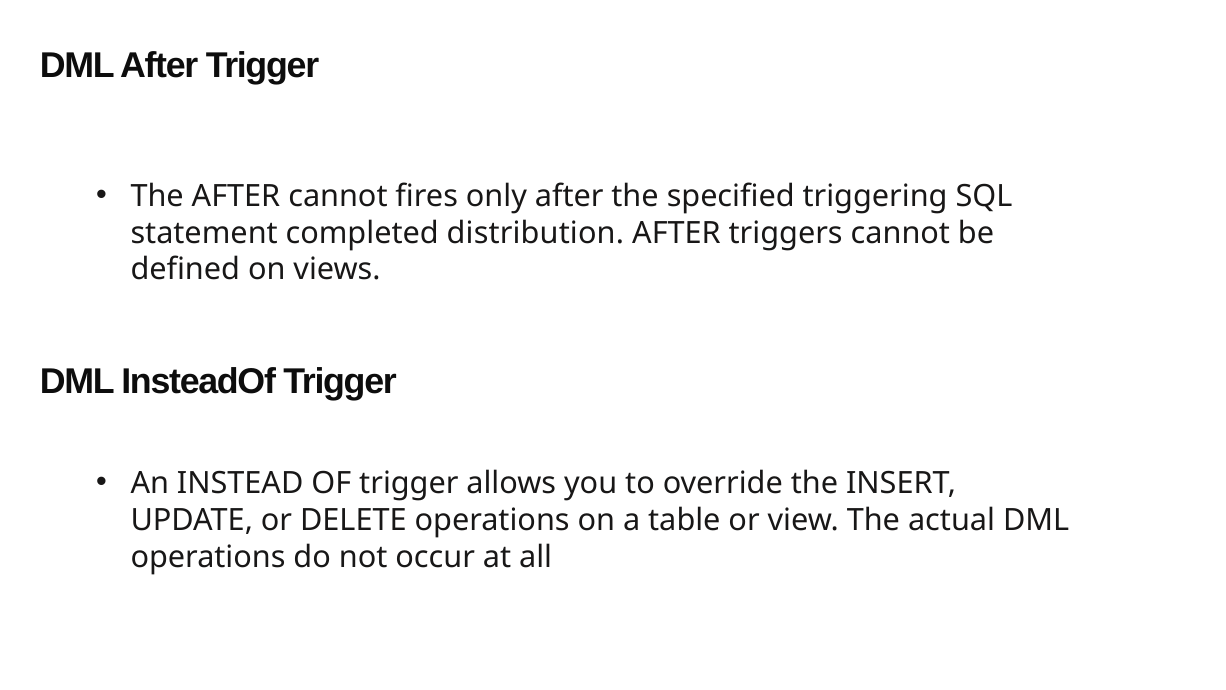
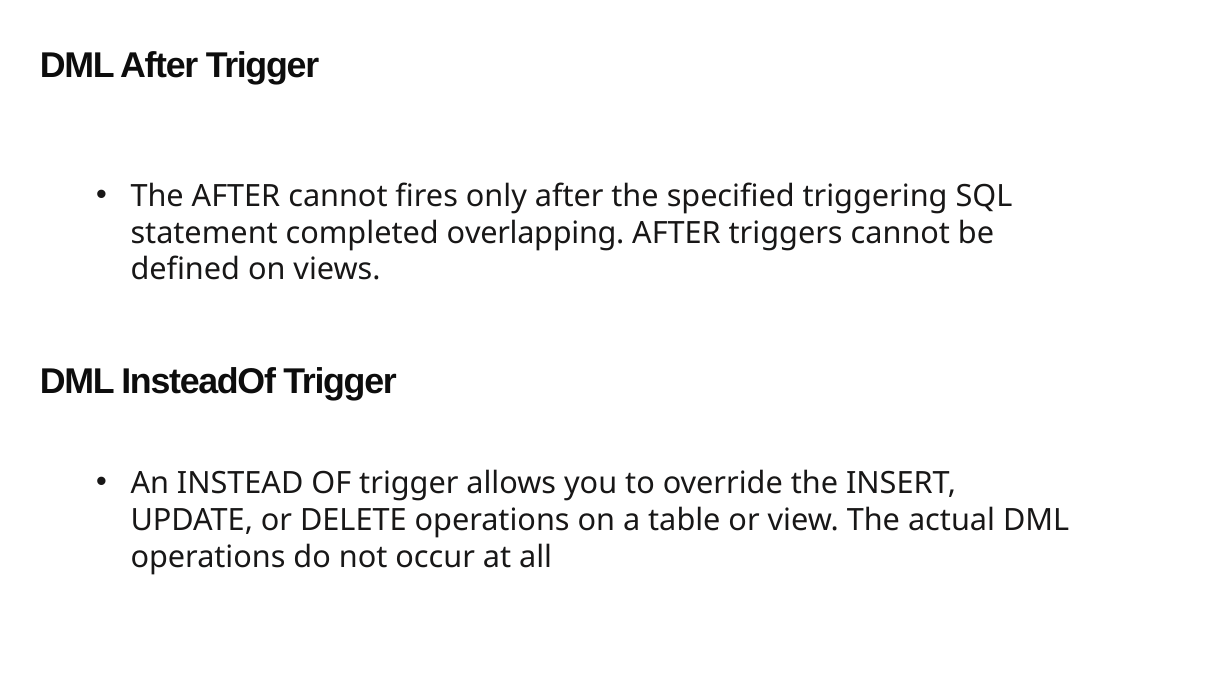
distribution: distribution -> overlapping (536, 233)
